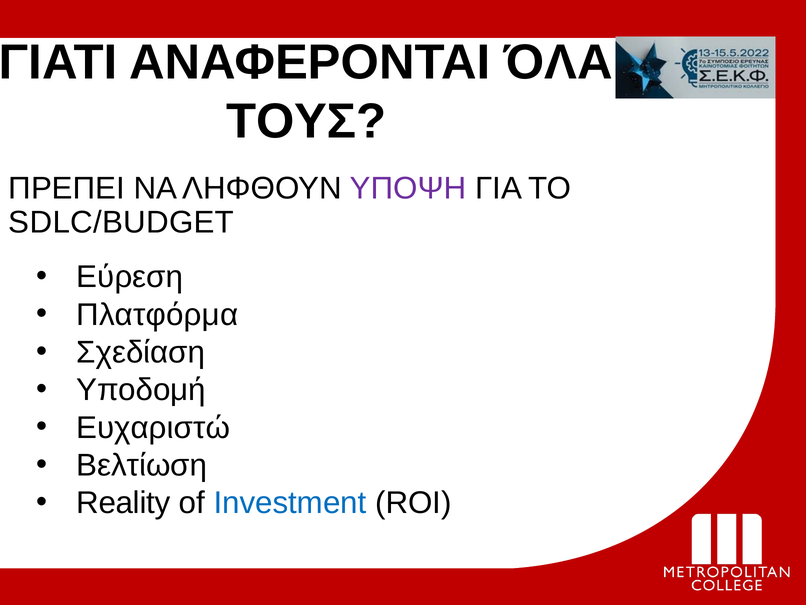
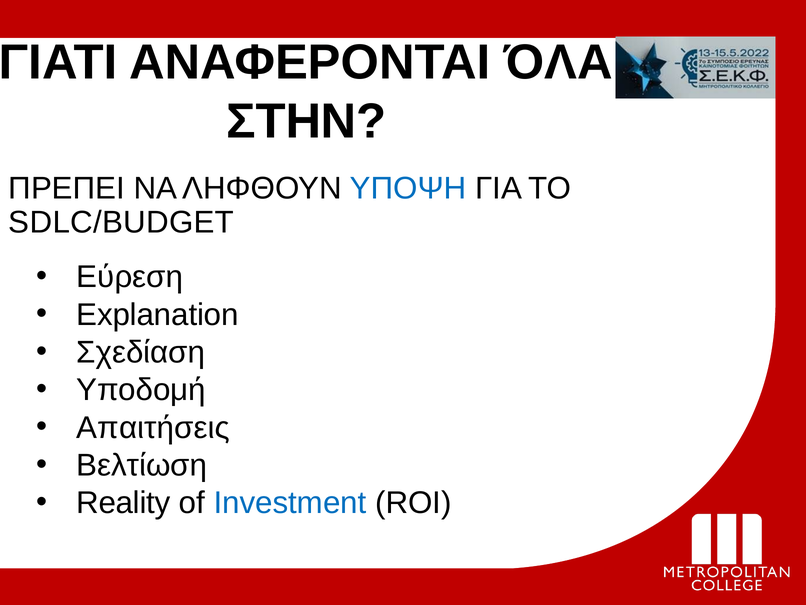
ΤΟΥΣ: ΤΟΥΣ -> ΣΤΗΝ (306, 122)
ΥΠΟΨΗ colour: purple -> blue (408, 188)
Πλατφόρμα: Πλατφόρμα -> Explanation (157, 314)
Ευχαριστώ: Ευχαριστώ -> Απαιτήσεις (153, 427)
